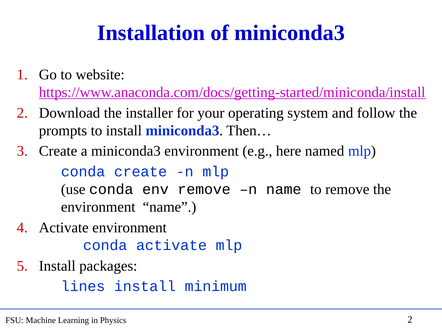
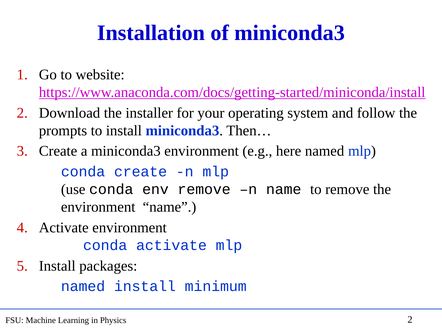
lines: lines -> named (83, 287)
